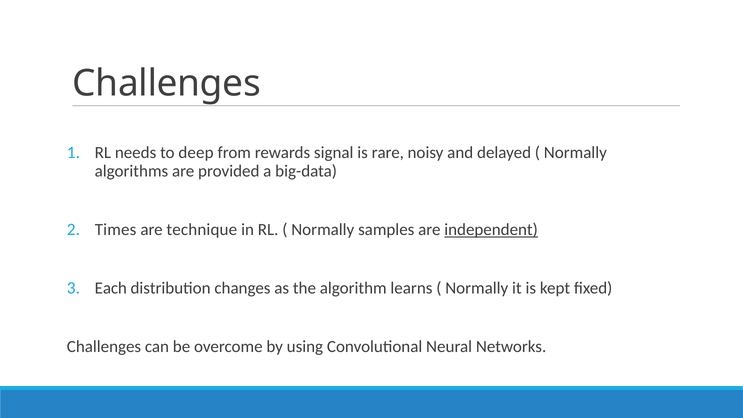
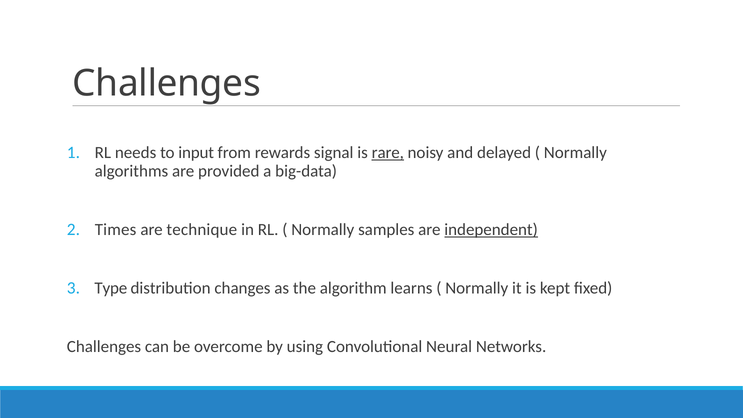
deep: deep -> input (196, 153)
rare underline: none -> present (388, 153)
Each: Each -> Type (111, 288)
